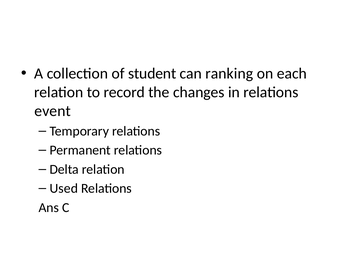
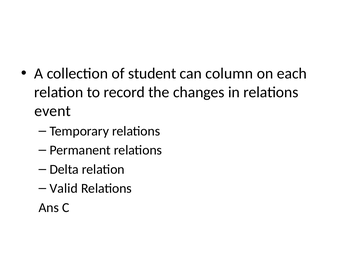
ranking: ranking -> column (229, 74)
Used: Used -> Valid (64, 189)
